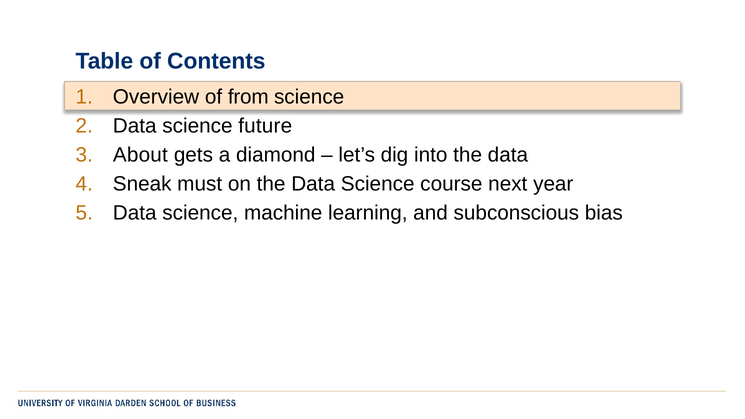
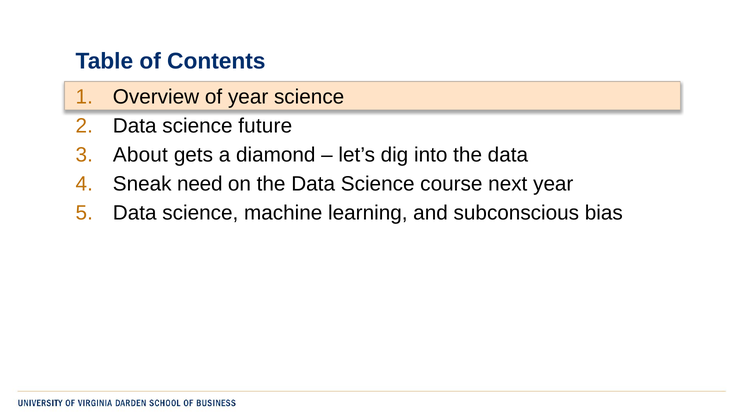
of from: from -> year (248, 97)
must: must -> need (200, 184)
